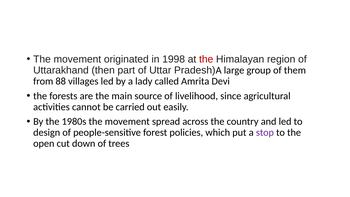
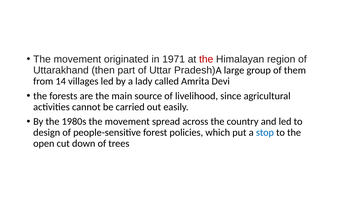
1998: 1998 -> 1971 (174, 59)
88: 88 -> 14 (61, 81)
stop colour: purple -> blue (265, 132)
